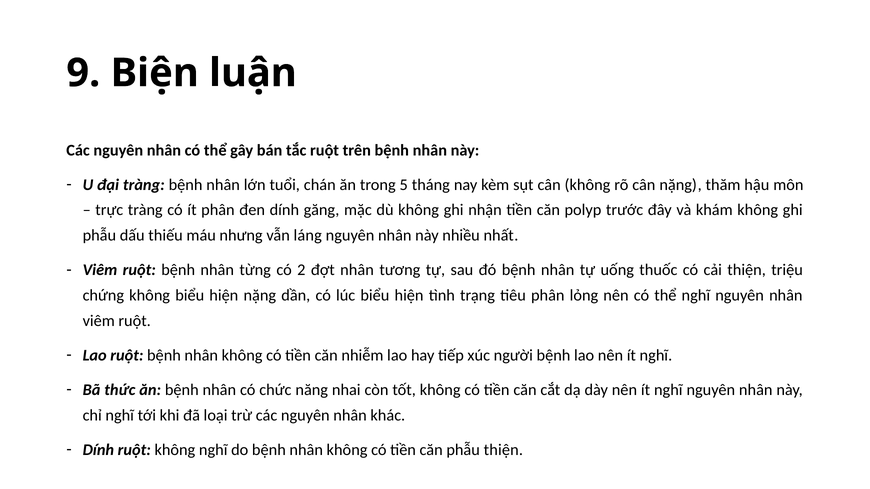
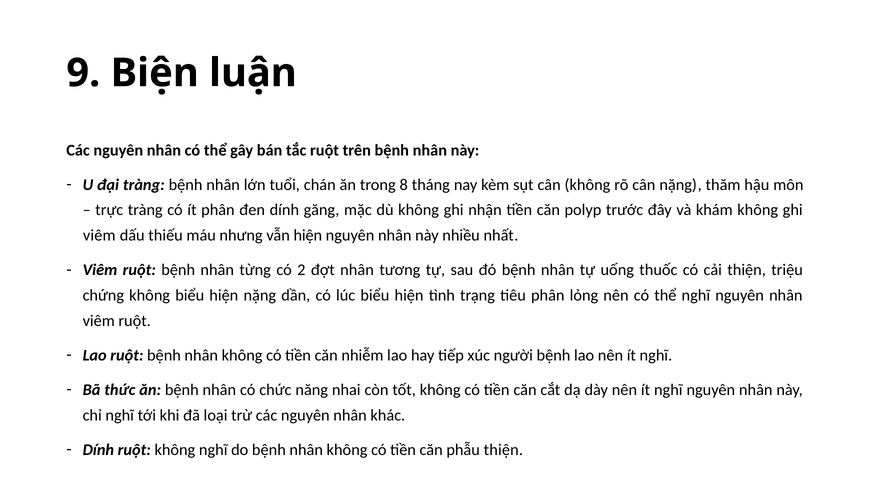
5: 5 -> 8 (404, 185)
phẫu: phẫu -> viêm (99, 236)
vẫn láng: láng -> hiện (308, 236)
